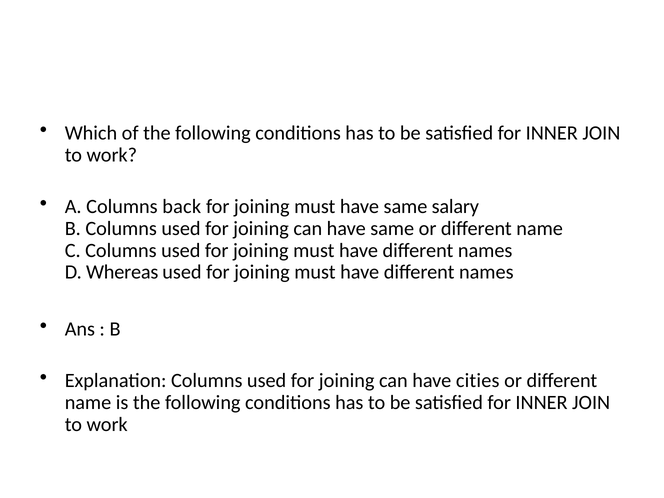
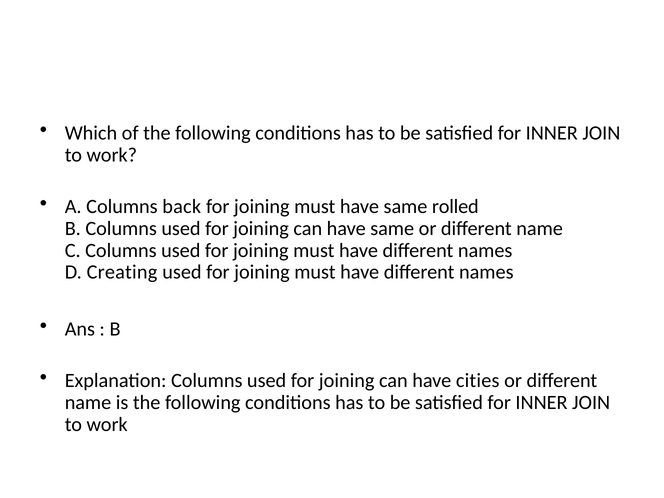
salary: salary -> rolled (455, 207)
Whereas: Whereas -> Creating (122, 272)
